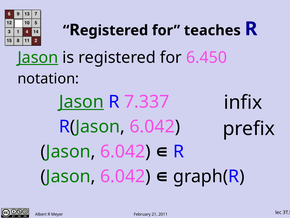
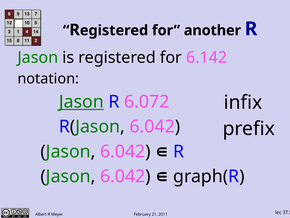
teaches: teaches -> another (212, 30)
Jason underline: present -> none (38, 57)
6.450: 6.450 -> 6.142 (207, 57)
7.337: 7.337 -> 6.072 (147, 102)
